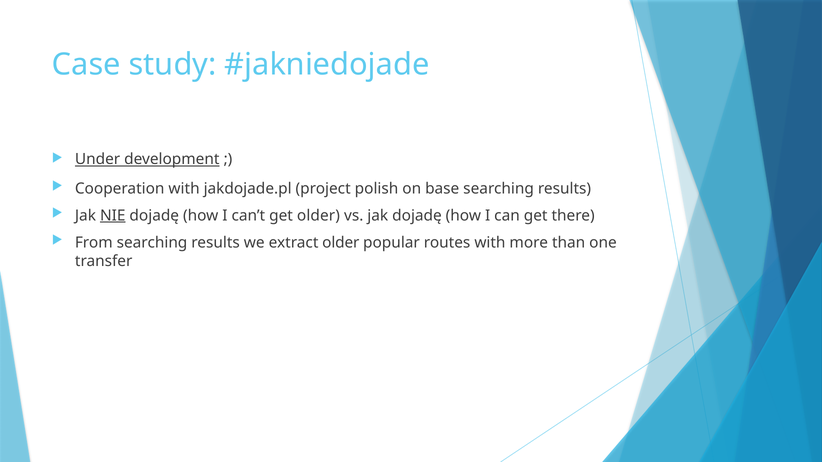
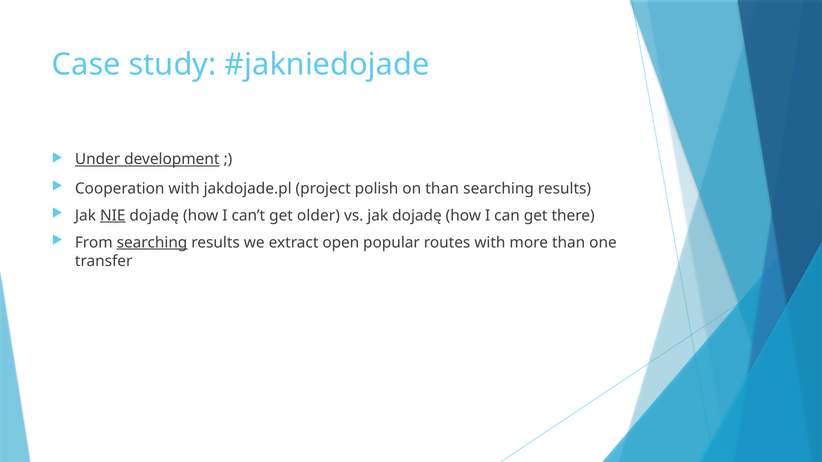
on base: base -> than (442, 189)
searching underline: none -> present (152, 243)
extract older: older -> open (341, 243)
